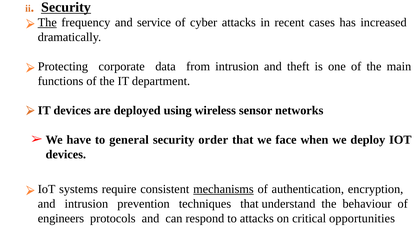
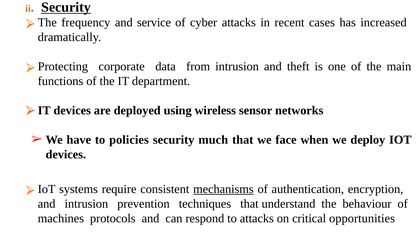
The underline: present -> none (47, 22)
general: general -> policies (129, 140)
order: order -> much (213, 140)
engineers: engineers -> machines (61, 219)
